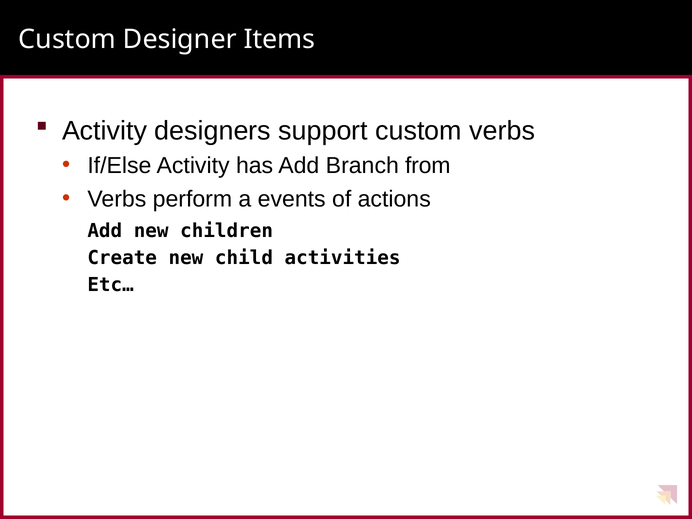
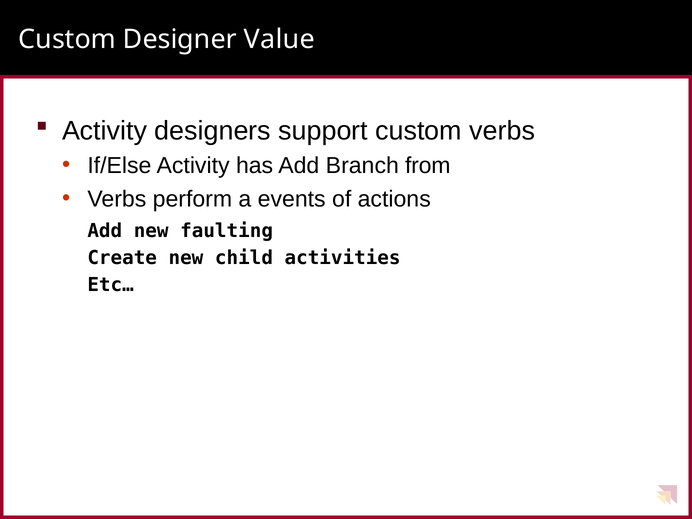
Items: Items -> Value (279, 39)
children: children -> faulting (227, 231)
